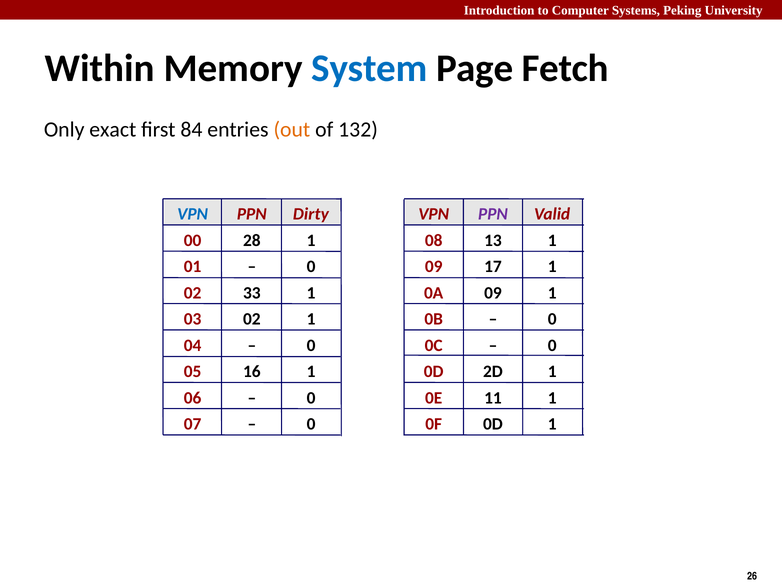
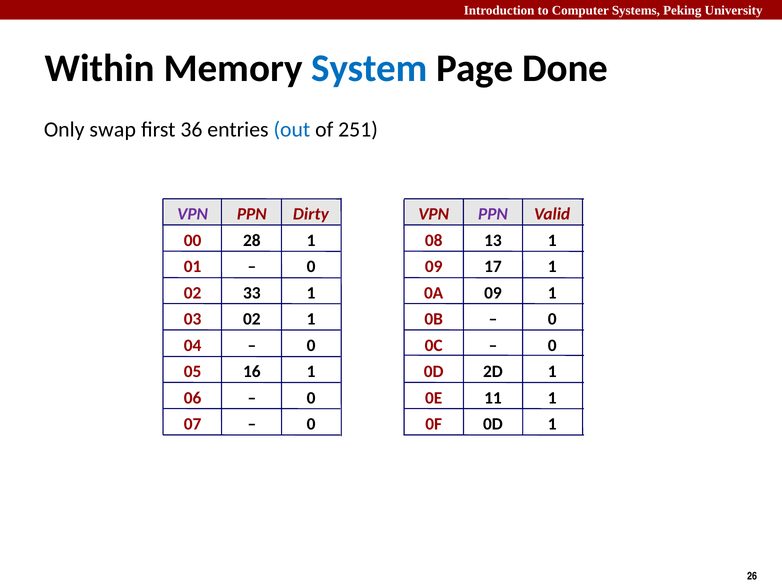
Fetch: Fetch -> Done (565, 68)
exact: exact -> swap (113, 130)
84: 84 -> 36 (191, 130)
out colour: orange -> blue (292, 130)
132: 132 -> 251 (358, 130)
VPN colour: blue -> purple (193, 214)
